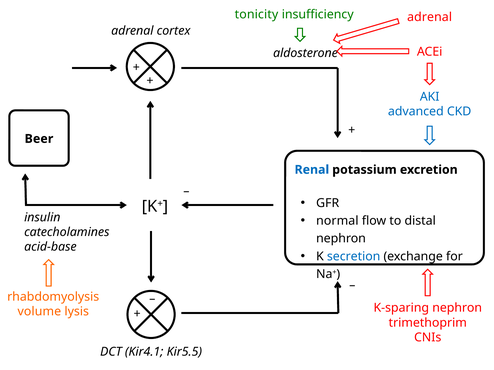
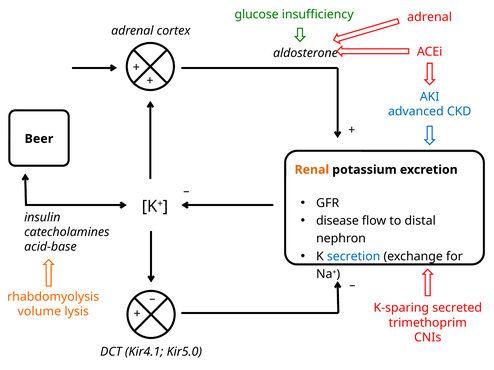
tonicity: tonicity -> glucose (257, 14)
Renal colour: blue -> orange (312, 170)
normal: normal -> disease (337, 221)
K-sparing nephron: nephron -> secreted (457, 308)
Kir5.5: Kir5.5 -> Kir5.0 (184, 352)
